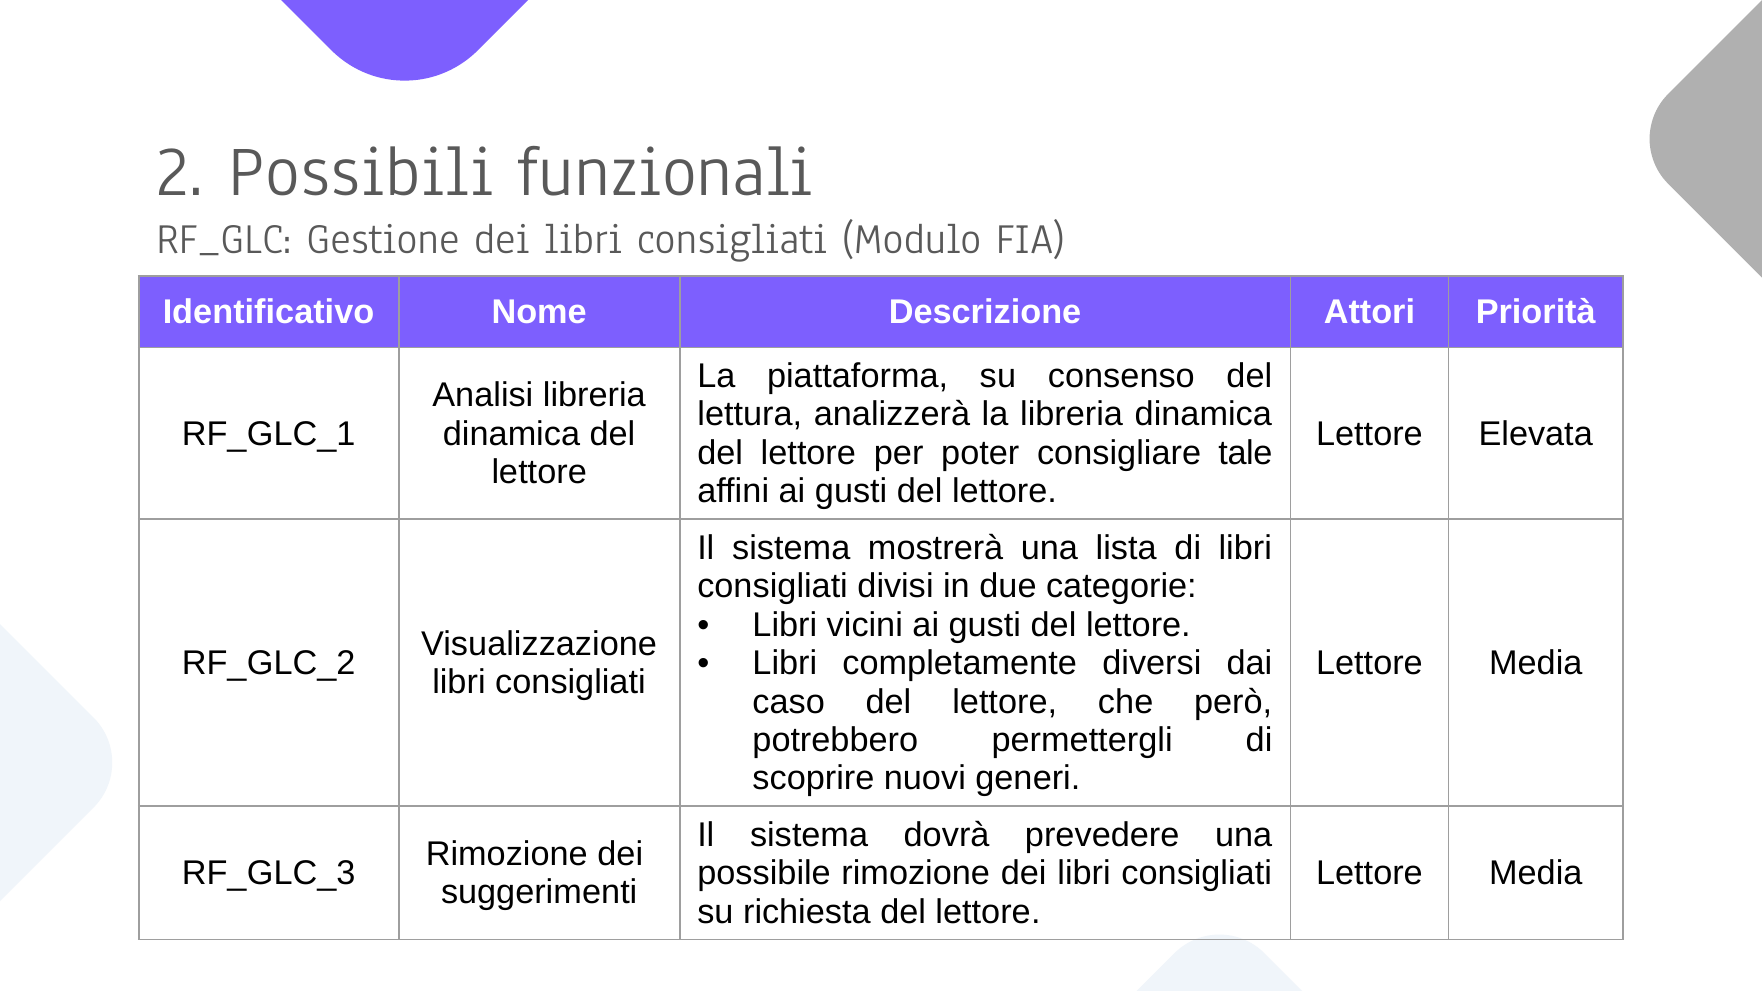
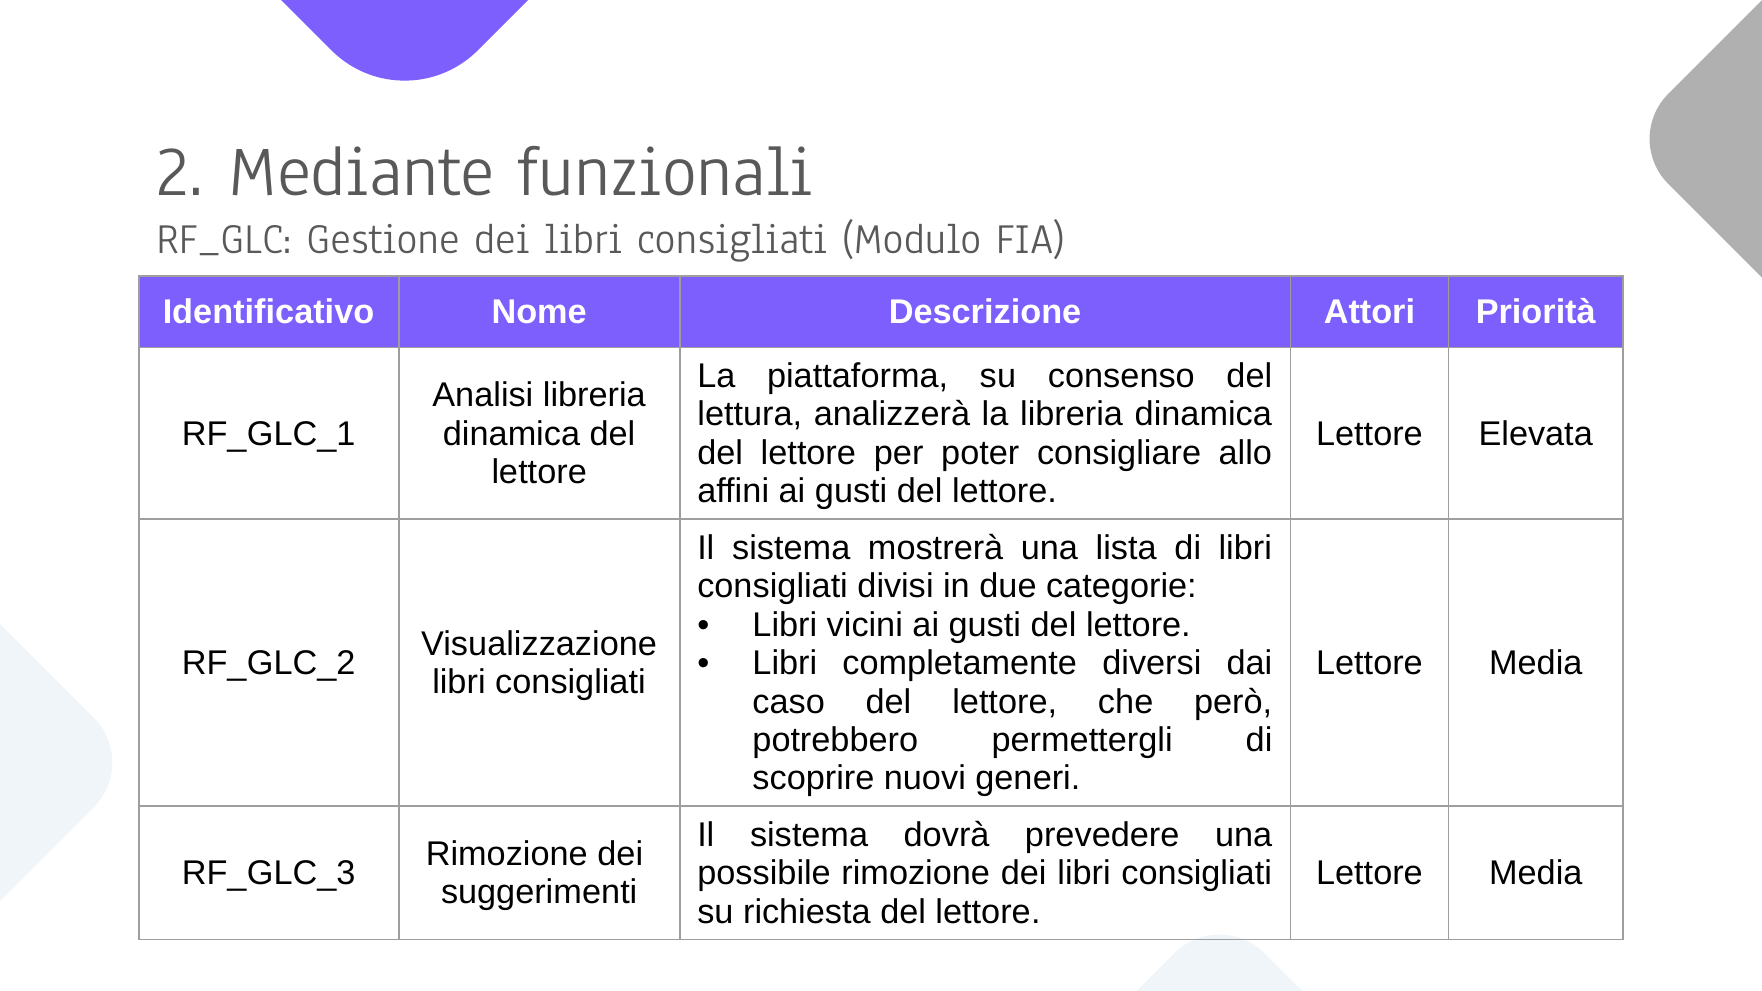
Possibili: Possibili -> Mediante (362, 171)
tale: tale -> allo (1245, 453)
